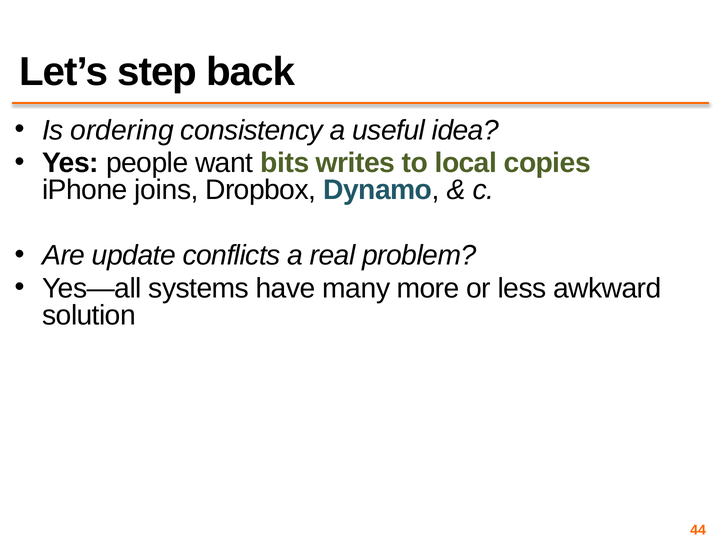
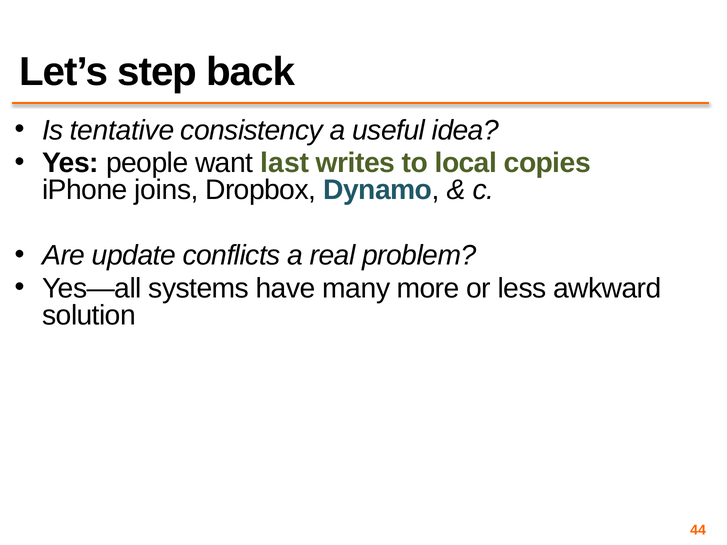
ordering: ordering -> tentative (122, 130)
bits: bits -> last (285, 163)
